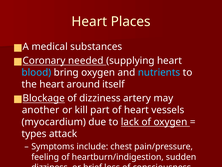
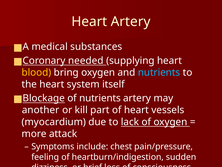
Heart Places: Places -> Artery (131, 21)
blood colour: light blue -> yellow (36, 72)
around: around -> system (83, 84)
of dizziness: dizziness -> nutrients (100, 98)
types: types -> more (34, 133)
